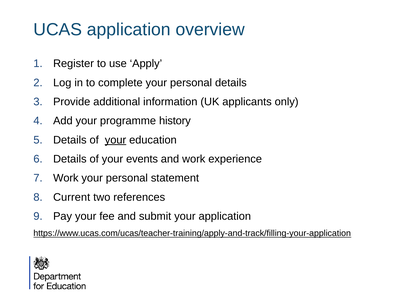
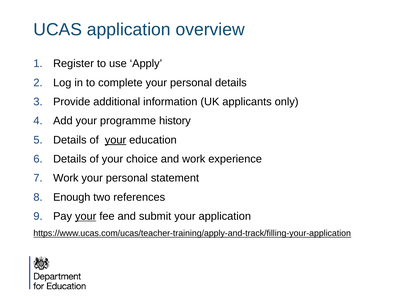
events: events -> choice (142, 159)
Current: Current -> Enough (72, 197)
your underline: none -> present (86, 216)
